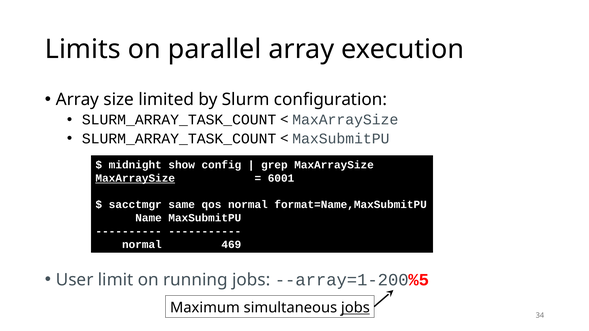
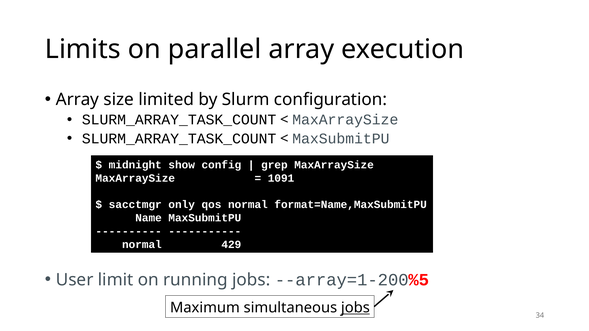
MaxArraySize underline: present -> none (135, 178)
6001: 6001 -> 1091 (281, 178)
same: same -> only (182, 205)
469: 469 -> 429 (231, 245)
